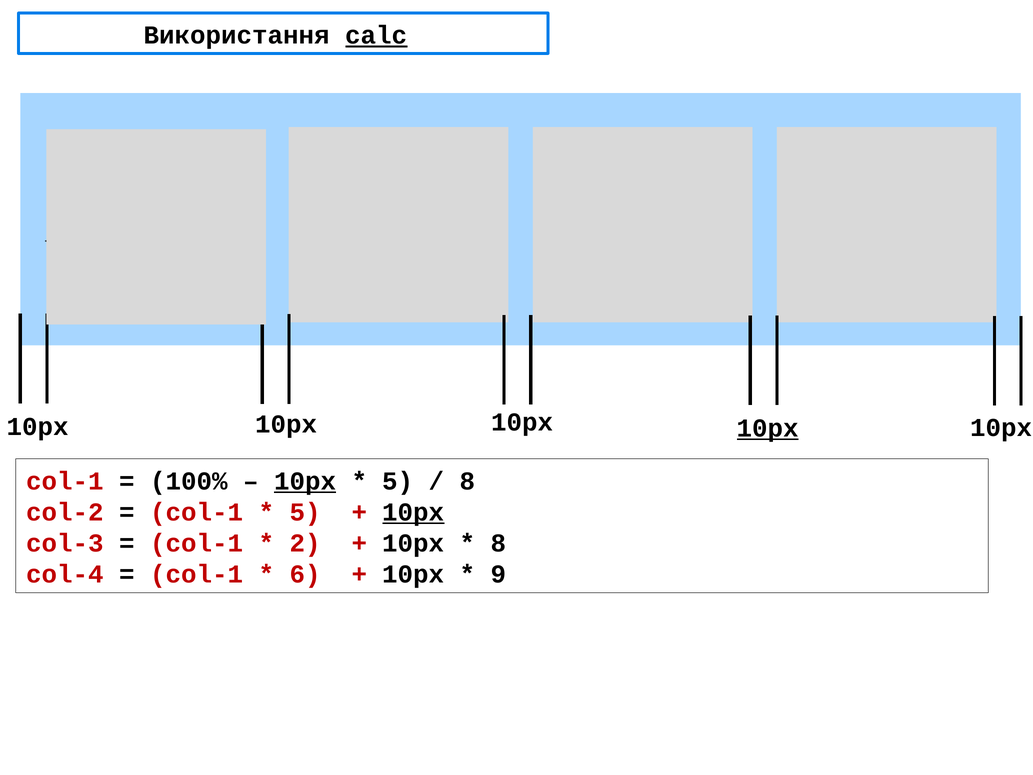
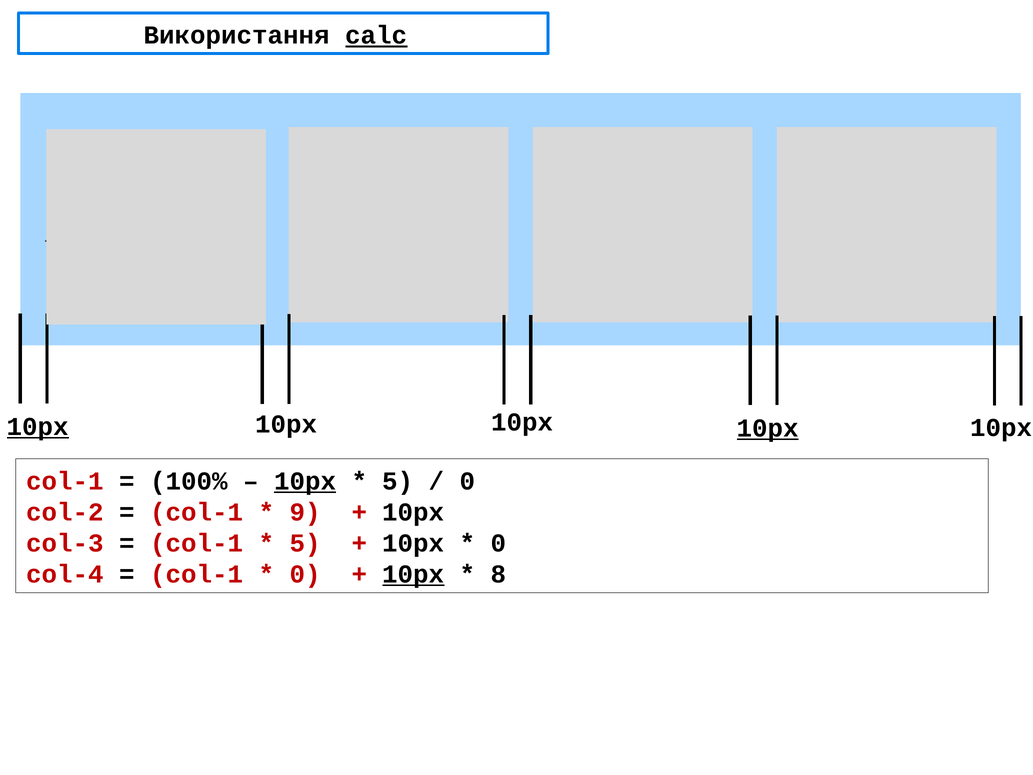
10px underline: none -> present (38, 427)
8: 8 -> 0 (468, 481)
5: 5 -> 9 (305, 512)
10px underline: present -> none (413, 512)
2: 2 -> 5 (305, 543)
8: 8 -> 0 (499, 543)
6: 6 -> 0 (305, 574)
10px underline: none -> present (413, 574)
9: 9 -> 8 (499, 574)
